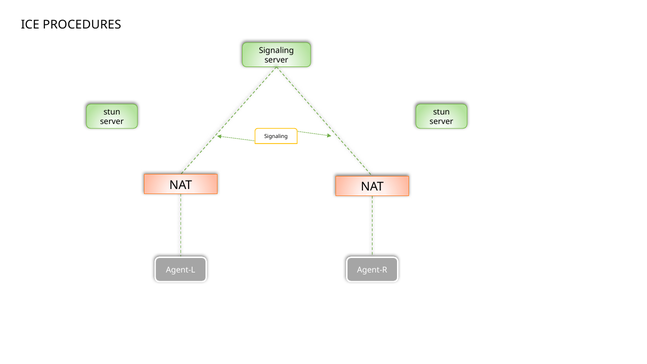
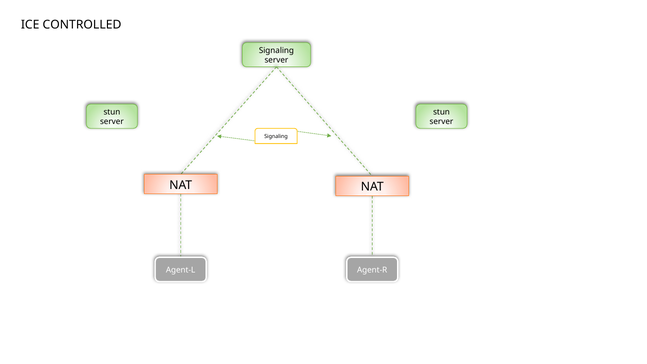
PROCEDURES: PROCEDURES -> CONTROLLED (82, 25)
